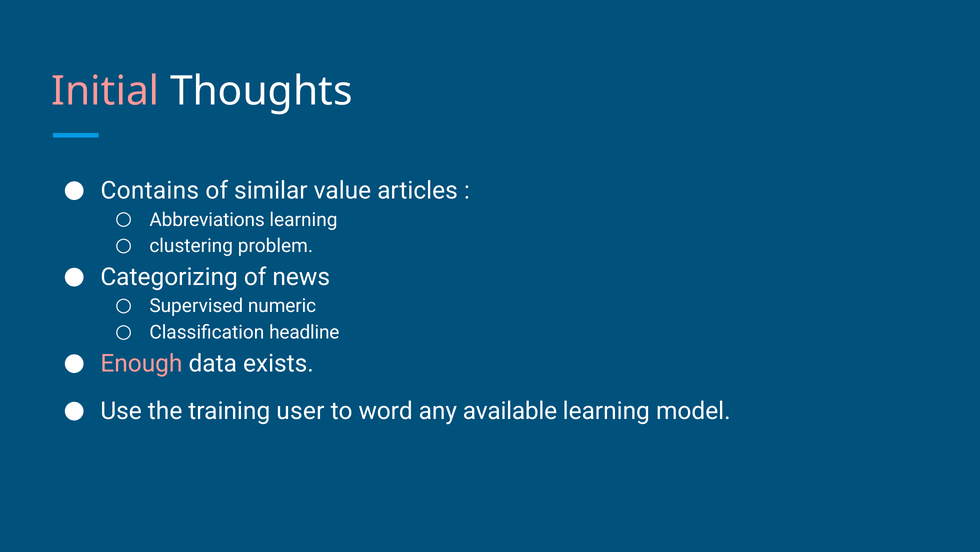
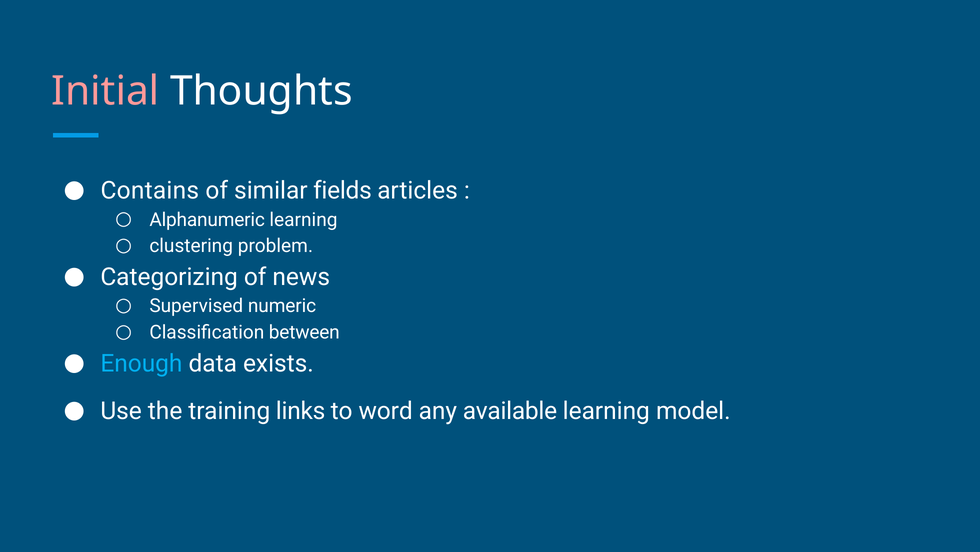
value: value -> fields (343, 190)
Abbreviations: Abbreviations -> Alphanumeric (207, 219)
headline: headline -> between (304, 332)
Enough colour: pink -> light blue (141, 363)
user: user -> links (301, 410)
